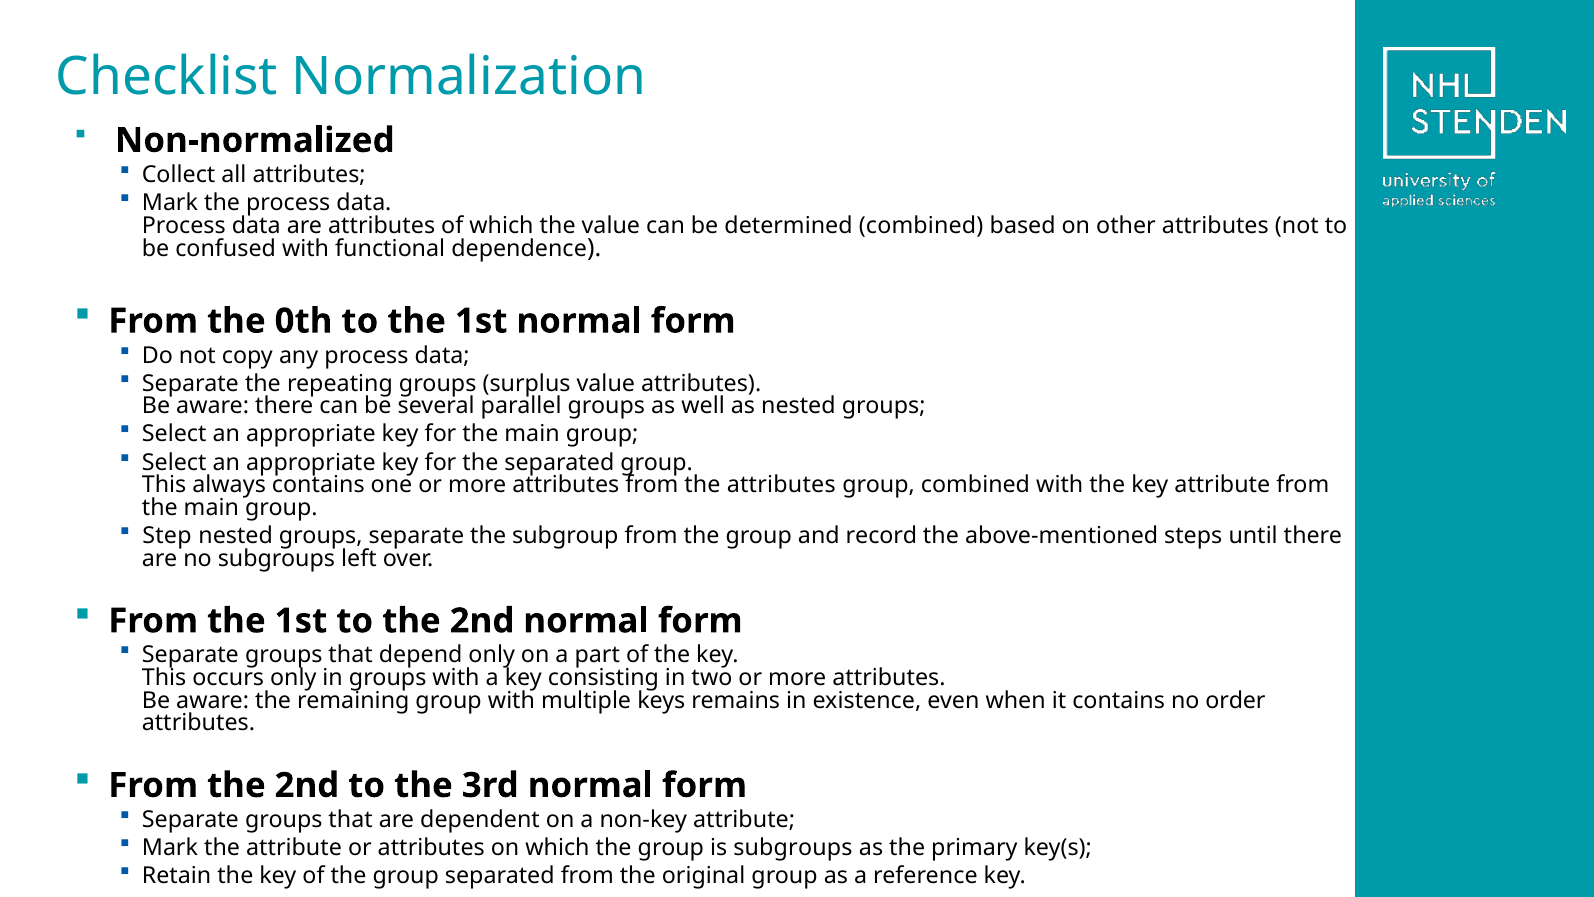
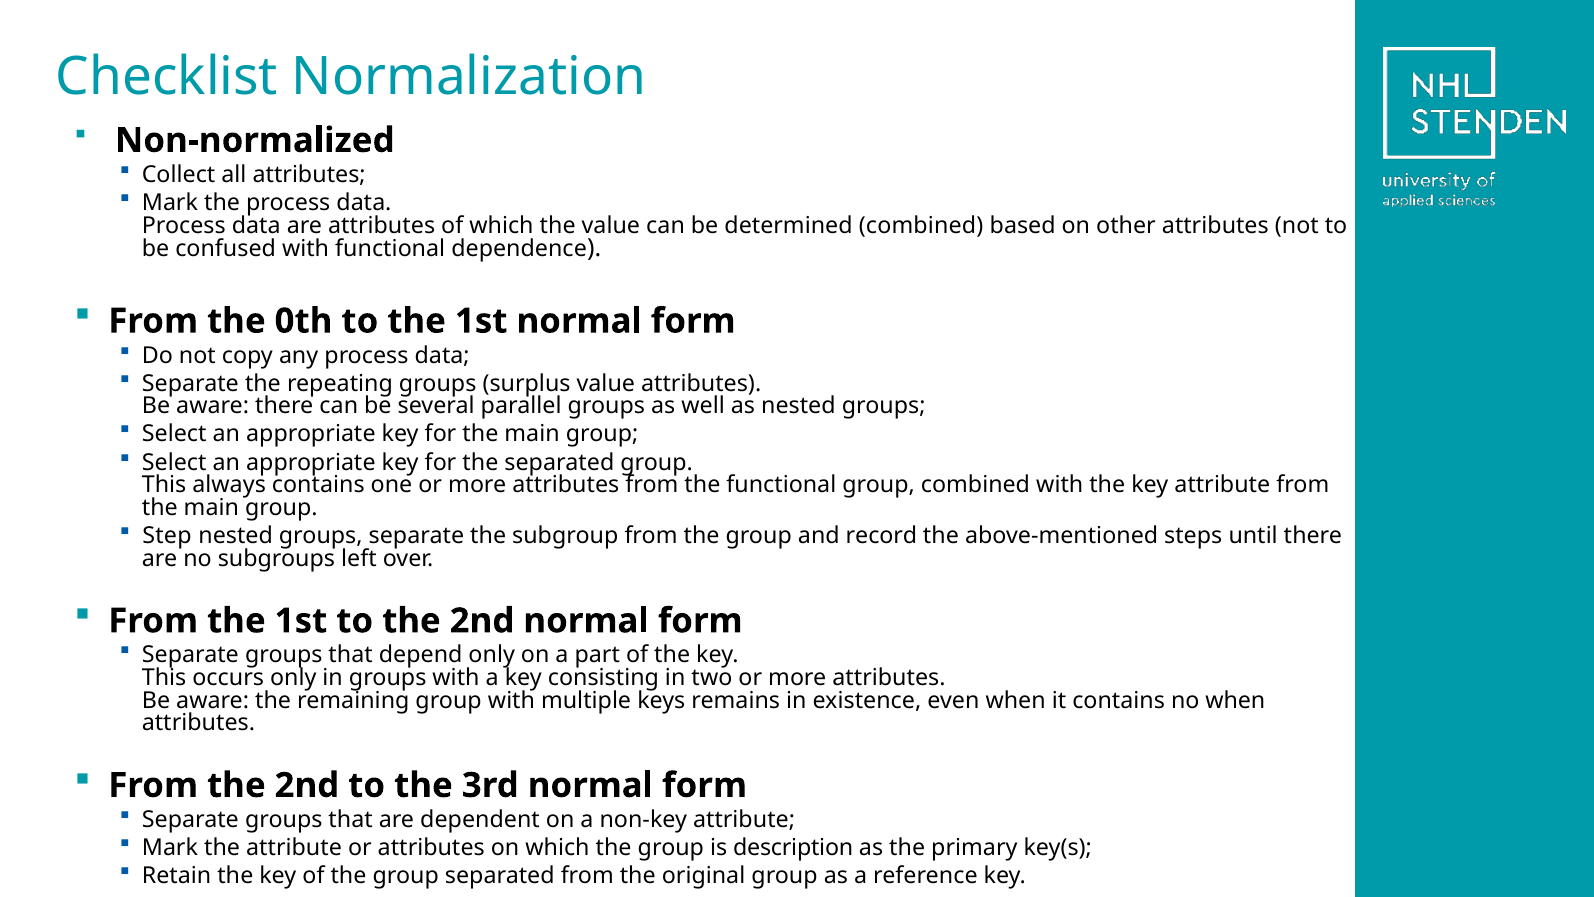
the attributes: attributes -> functional (781, 485)
no order: order -> when (1235, 700)
is subgroups: subgroups -> description (793, 848)
